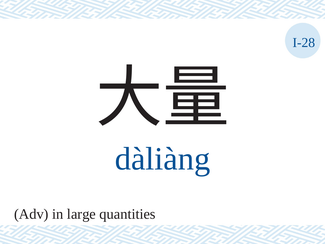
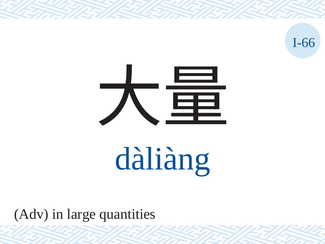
I-28: I-28 -> I-66 (304, 43)
